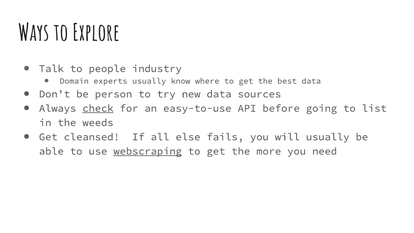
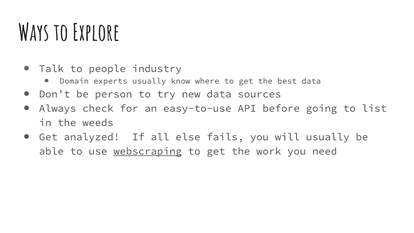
check underline: present -> none (98, 108)
cleansed: cleansed -> analyzed (92, 137)
more: more -> work (269, 151)
